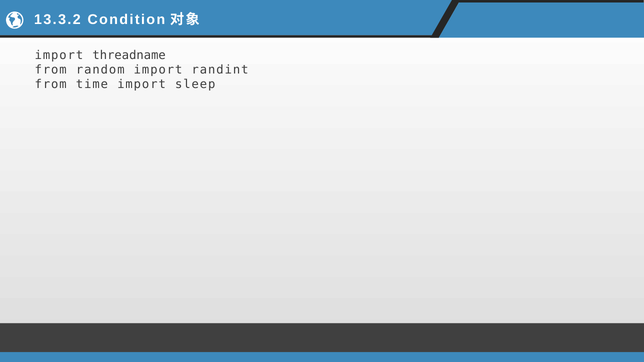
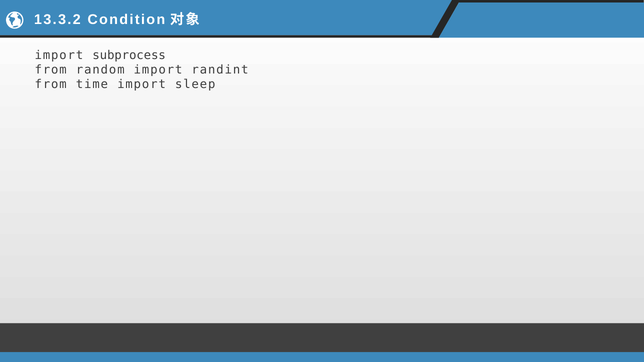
threadname: threadname -> subprocess (129, 55)
